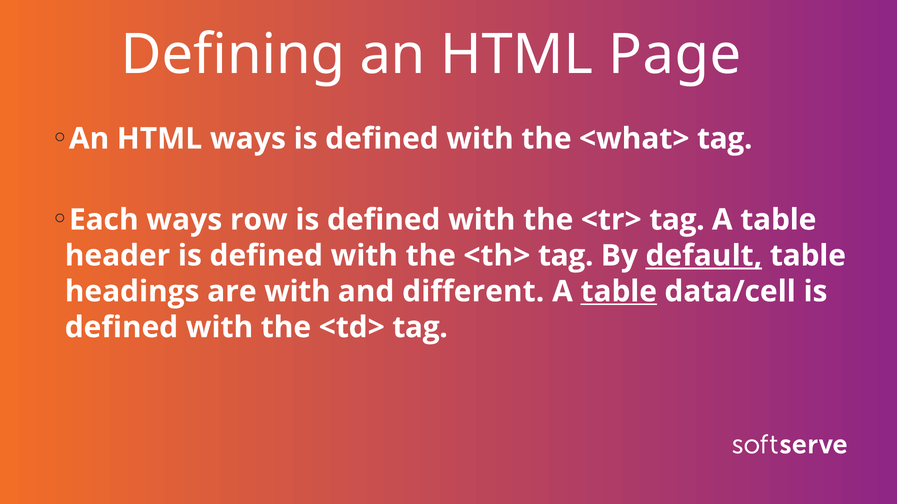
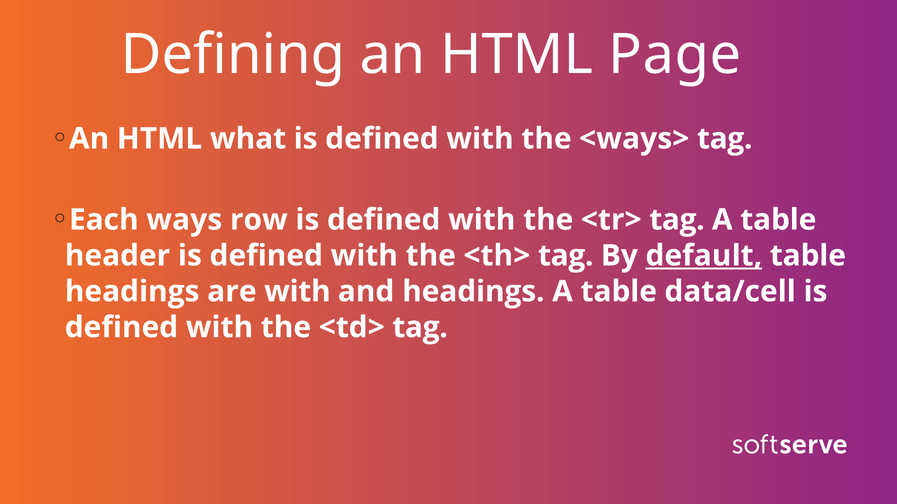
HTML ways: ways -> what (248, 139)
<what>: <what> -> <ways> (634, 139)
and different: different -> headings (473, 292)
table underline: present -> none (619, 292)
